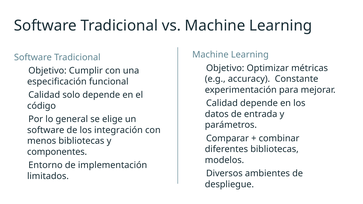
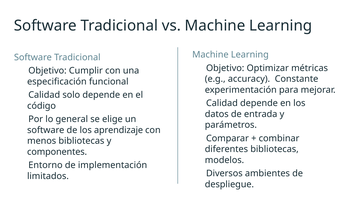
integración: integración -> aprendizaje (119, 130)
